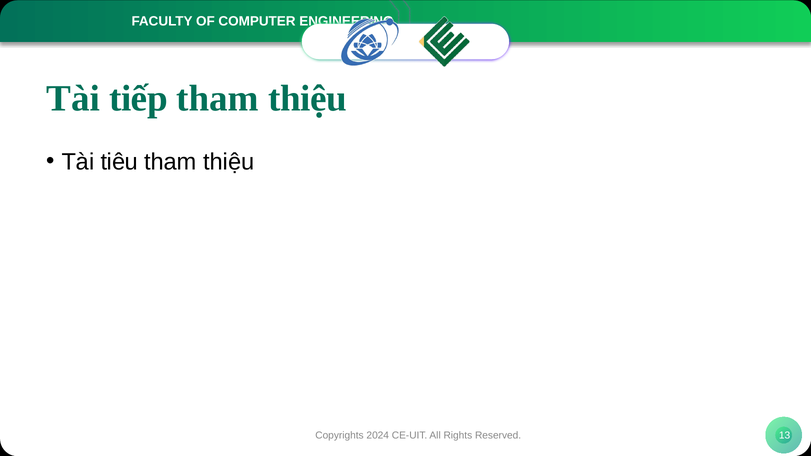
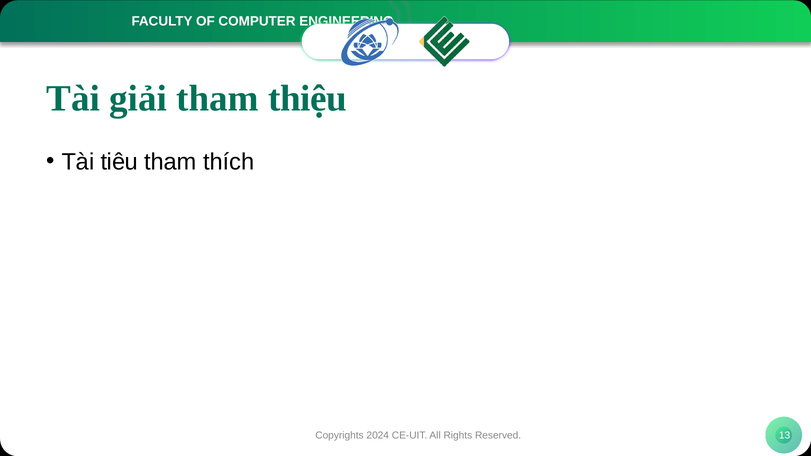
tiếp: tiếp -> giải (138, 98)
thiệu: thiệu -> thích (229, 162)
